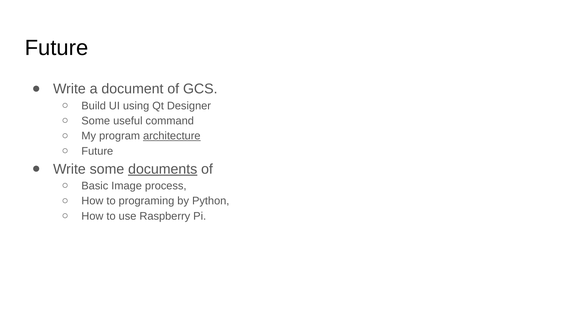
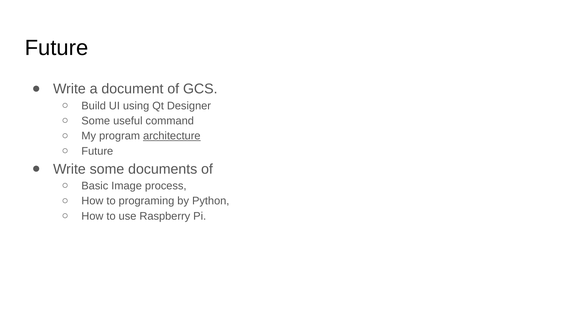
documents underline: present -> none (163, 169)
